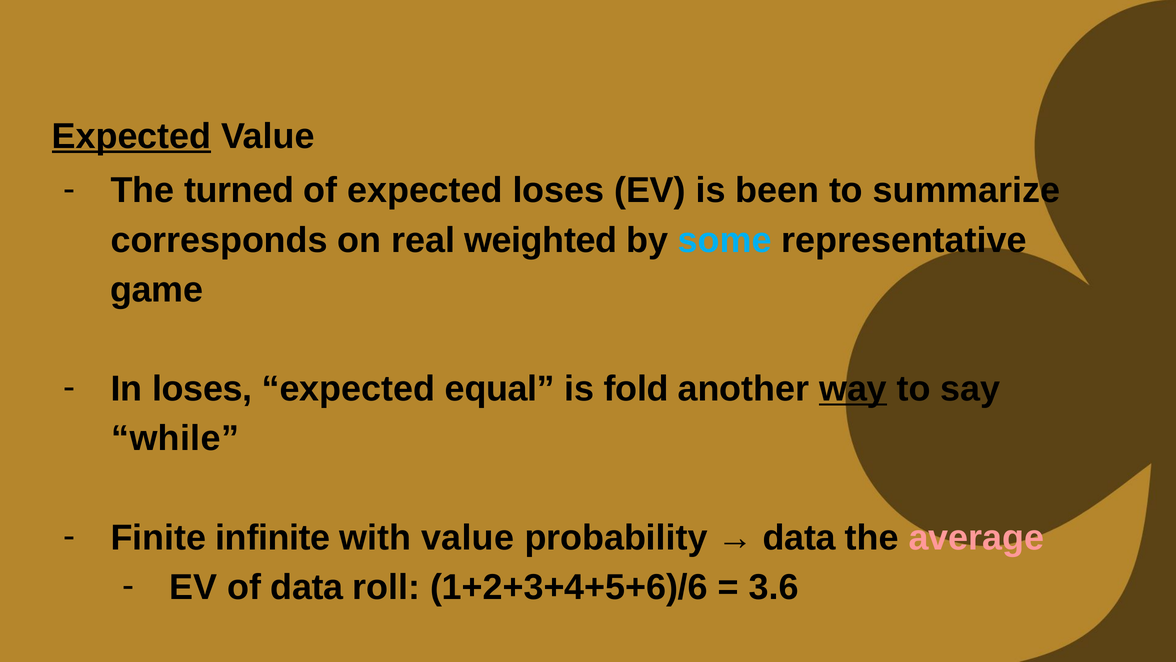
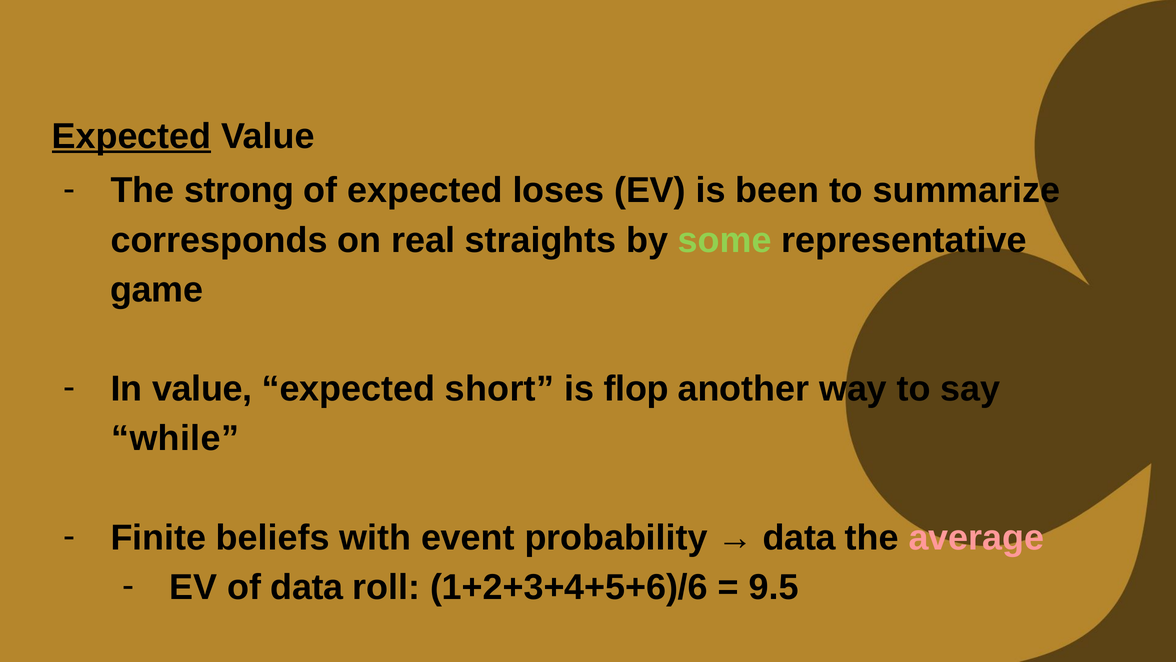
turned: turned -> strong (239, 190)
weighted: weighted -> straights (540, 240)
some colour: light blue -> light green (725, 240)
In loses: loses -> value (202, 389)
equal: equal -> short (500, 389)
fold: fold -> flop (636, 389)
way underline: present -> none (853, 389)
infinite: infinite -> beliefs (273, 537)
with value: value -> event (468, 537)
3.6: 3.6 -> 9.5 (774, 587)
